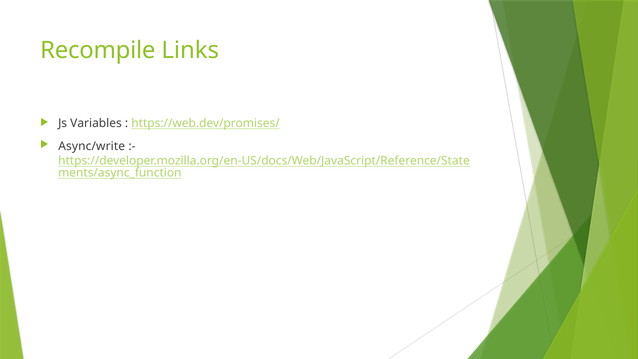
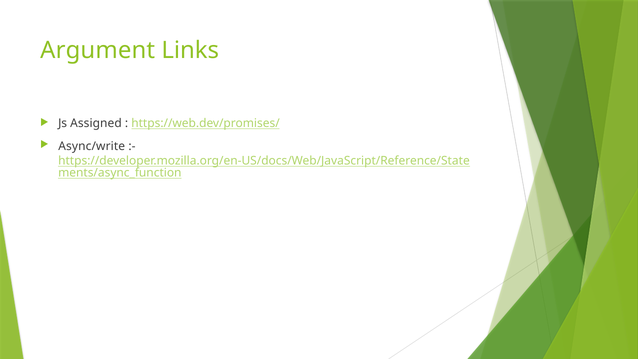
Recompile: Recompile -> Argument (98, 50)
Variables: Variables -> Assigned (96, 123)
